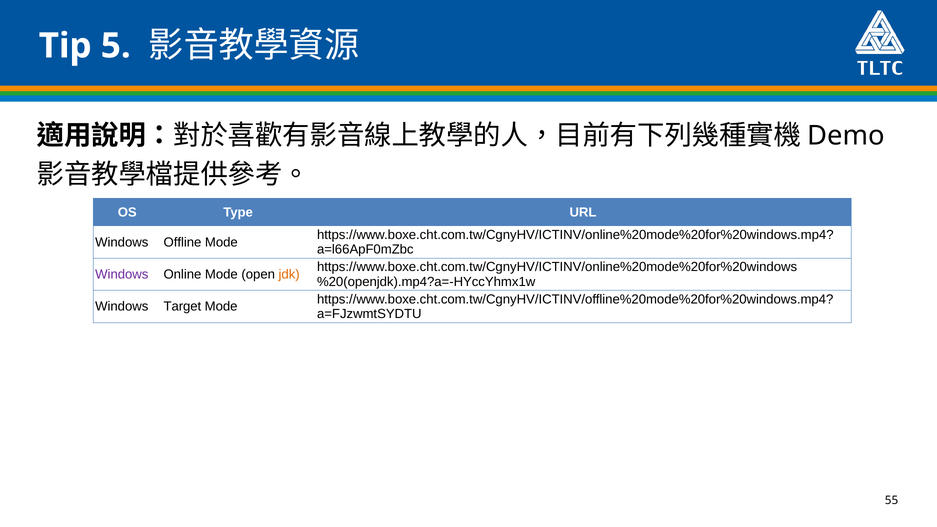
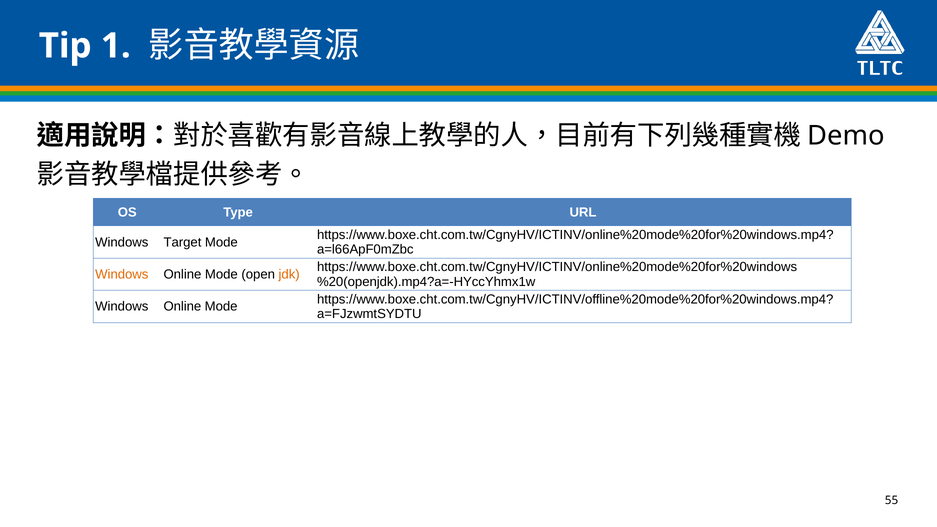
5: 5 -> 1 (116, 46)
Offline: Offline -> Target (182, 242)
Windows colour: purple -> orange (122, 274)
Target: Target -> Online (182, 307)
